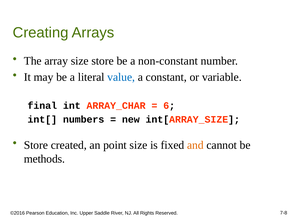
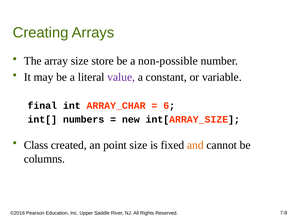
non-constant: non-constant -> non-possible (168, 61)
value colour: blue -> purple (121, 77)
Store: Store -> Class (36, 145)
methods: methods -> columns (44, 158)
